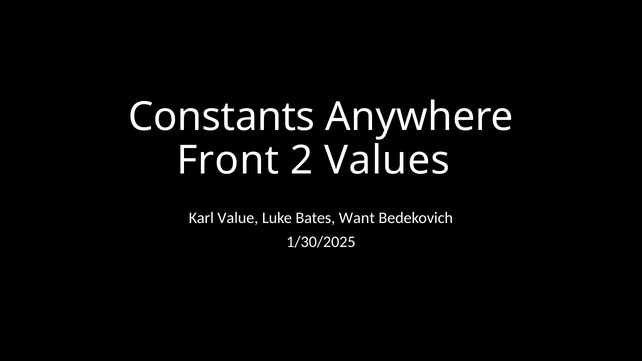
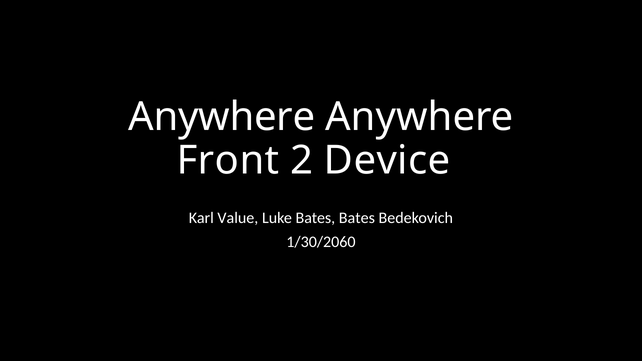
Constants: Constants -> Anywhere (222, 117)
Values: Values -> Device (387, 160)
Bates Want: Want -> Bates (357, 218)
1/30/2025: 1/30/2025 -> 1/30/2060 (321, 242)
